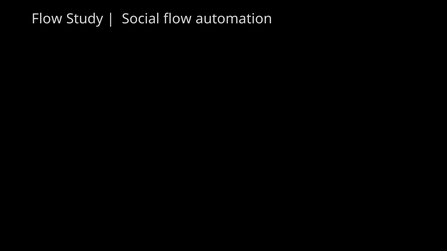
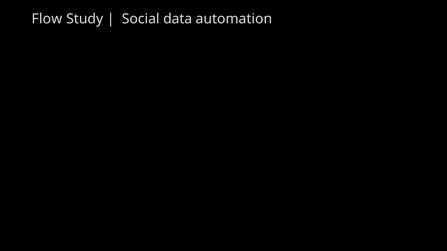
Social flow: flow -> data (178, 19)
